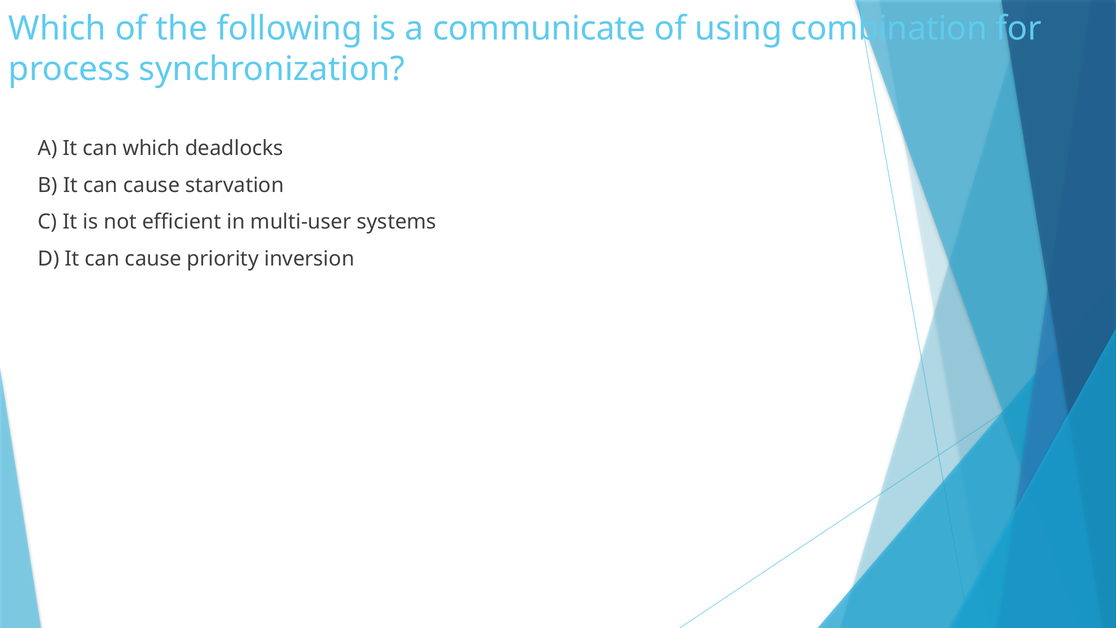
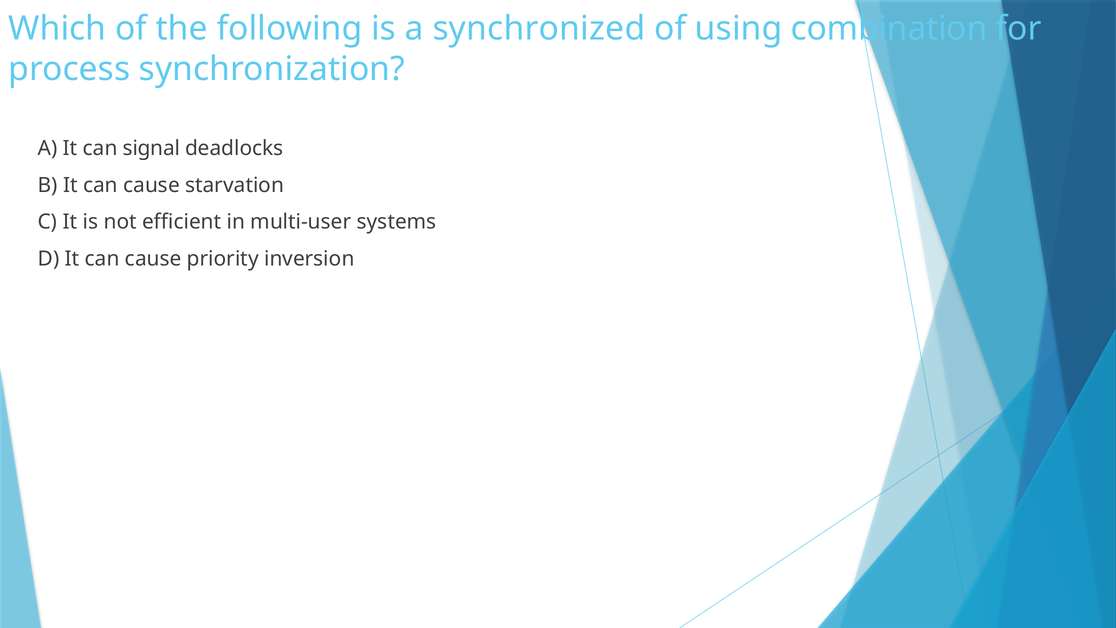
communicate: communicate -> synchronized (539, 29)
can which: which -> signal (151, 148)
